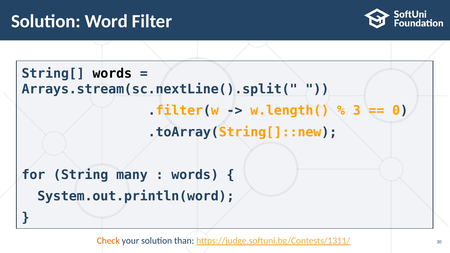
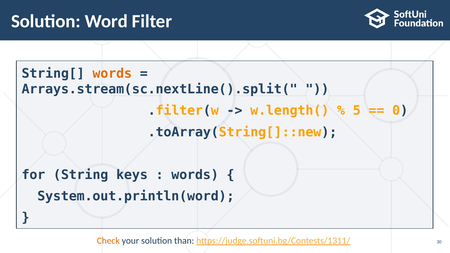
words colour: black -> orange (112, 74)
3: 3 -> 5 (357, 111)
many: many -> keys (132, 175)
